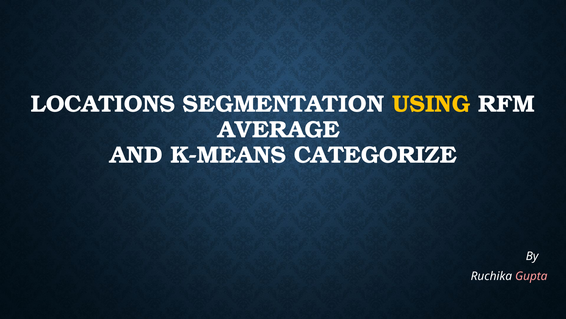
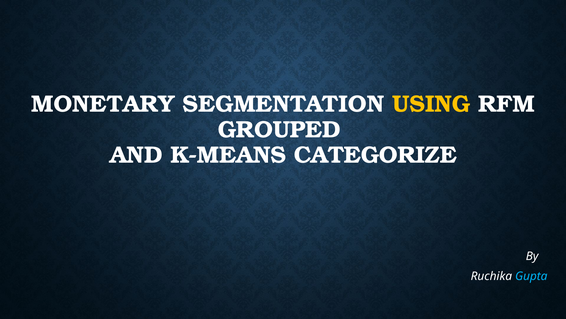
LOCATIONS: LOCATIONS -> MONETARY (103, 104)
AVERAGE: AVERAGE -> GROUPED (279, 129)
Gupta colour: pink -> light blue (531, 276)
